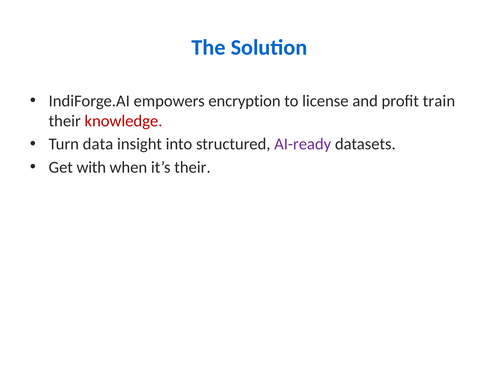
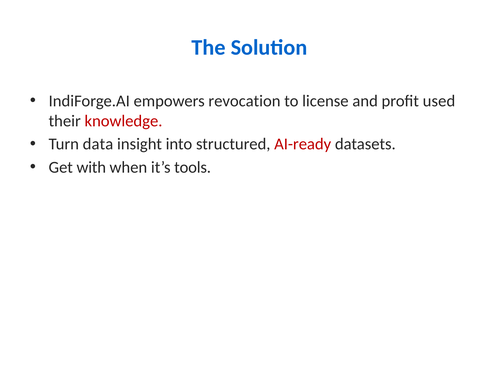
encryption: encryption -> revocation (244, 101)
train: train -> used (439, 101)
AI-ready colour: purple -> red (303, 144)
it’s their: their -> tools (193, 167)
